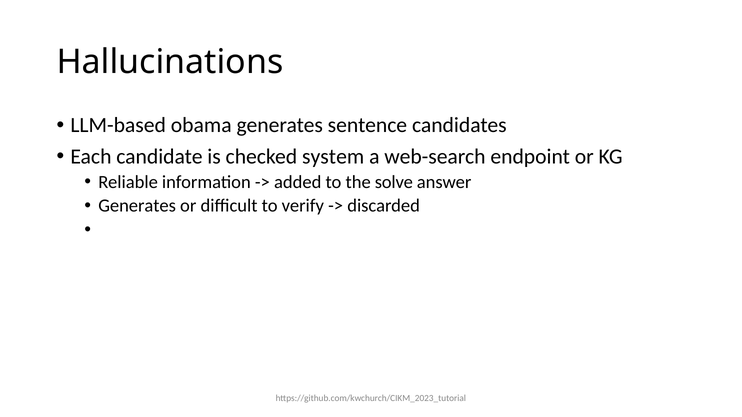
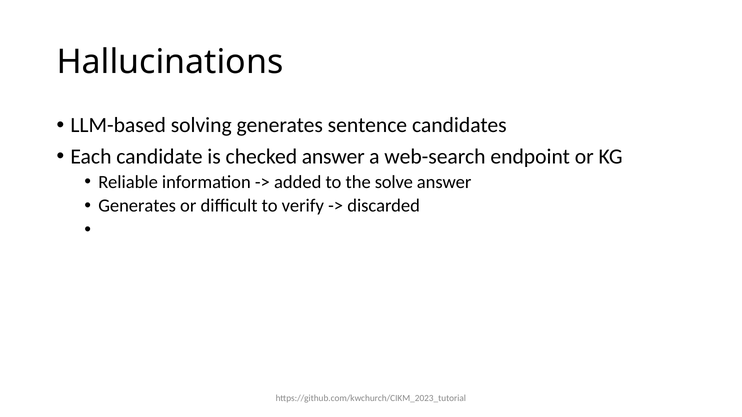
obama: obama -> solving (201, 125)
checked system: system -> answer (333, 157)
